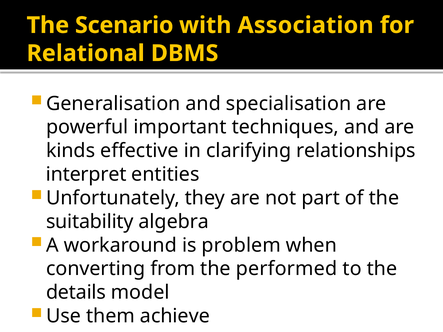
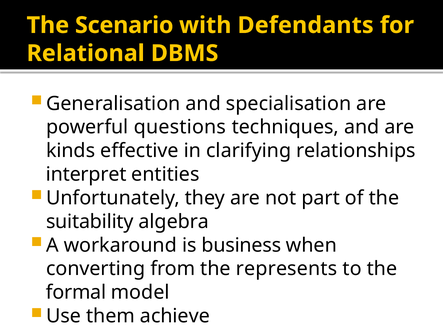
Association: Association -> Defendants (306, 25)
important: important -> questions (180, 127)
problem: problem -> business (241, 245)
performed: performed -> represents (287, 269)
details: details -> formal (76, 293)
